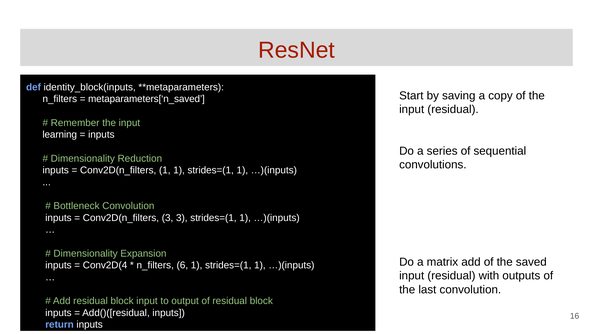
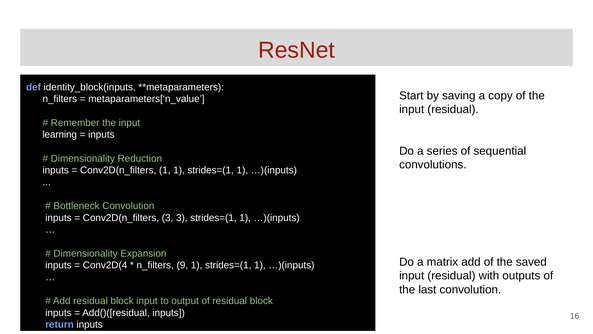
metaparameters[‘n_saved: metaparameters[‘n_saved -> metaparameters[‘n_value (146, 99)
6: 6 -> 9 (182, 265)
